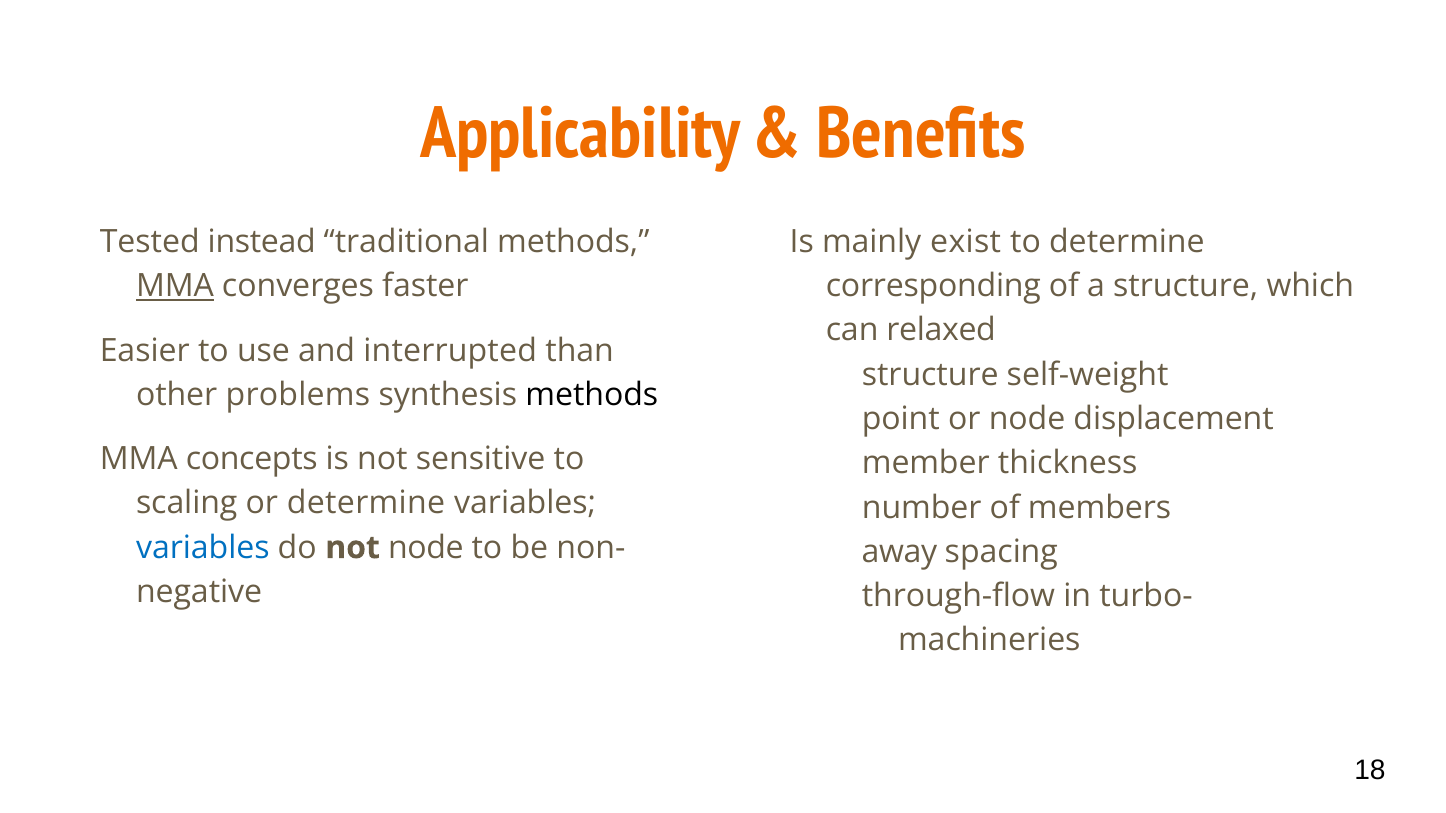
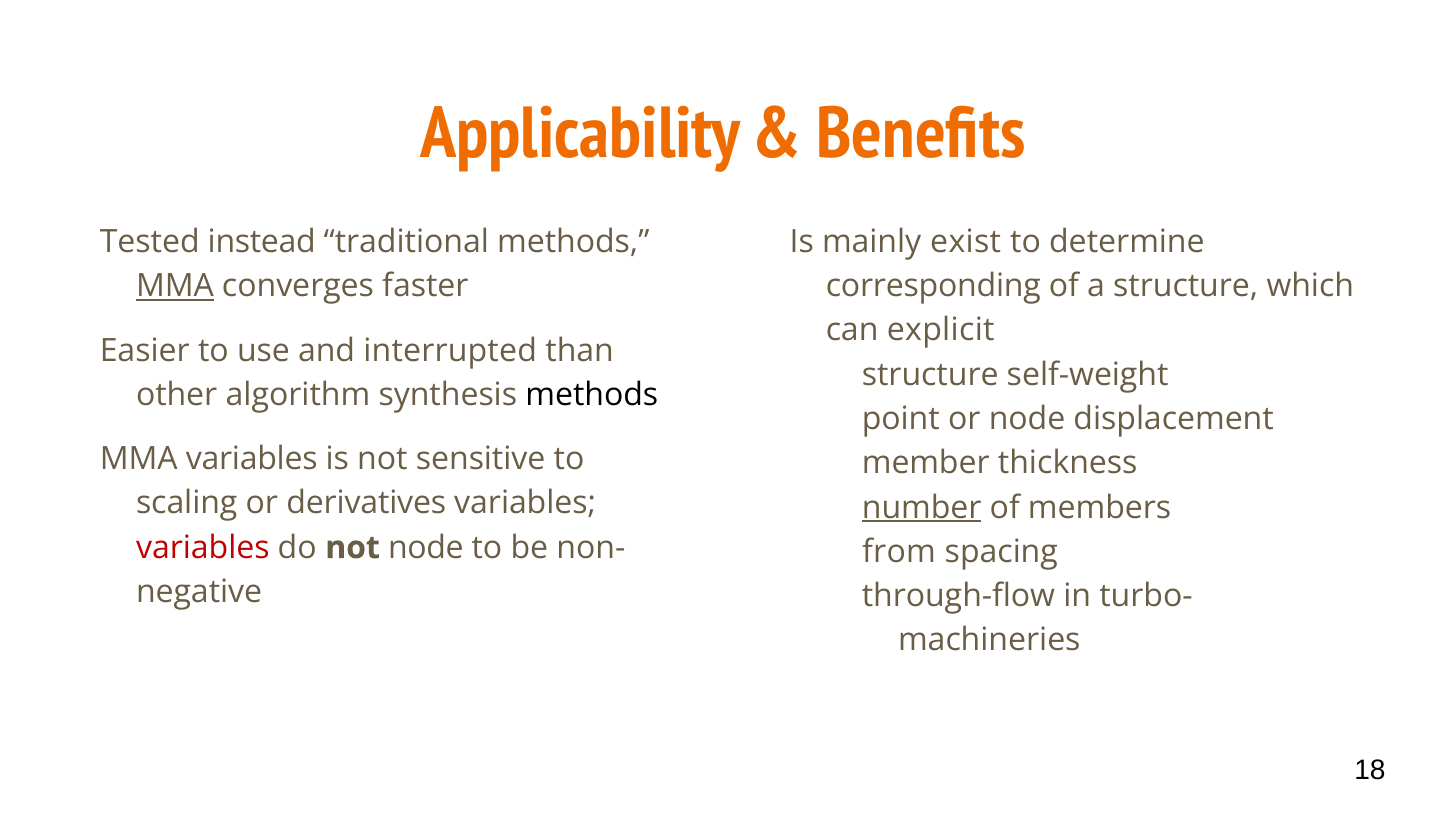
relaxed: relaxed -> explicit (941, 331)
problems: problems -> algorithm (298, 395)
MMA concepts: concepts -> variables (252, 459)
or determine: determine -> derivatives (366, 504)
number underline: none -> present (922, 508)
variables colour: blue -> red (203, 548)
away: away -> from (899, 552)
